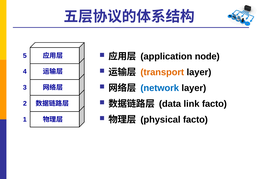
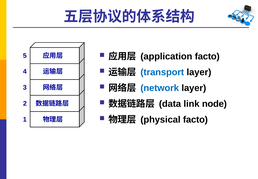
application node: node -> facto (207, 56)
transport colour: orange -> blue (162, 72)
link facto: facto -> node (214, 104)
